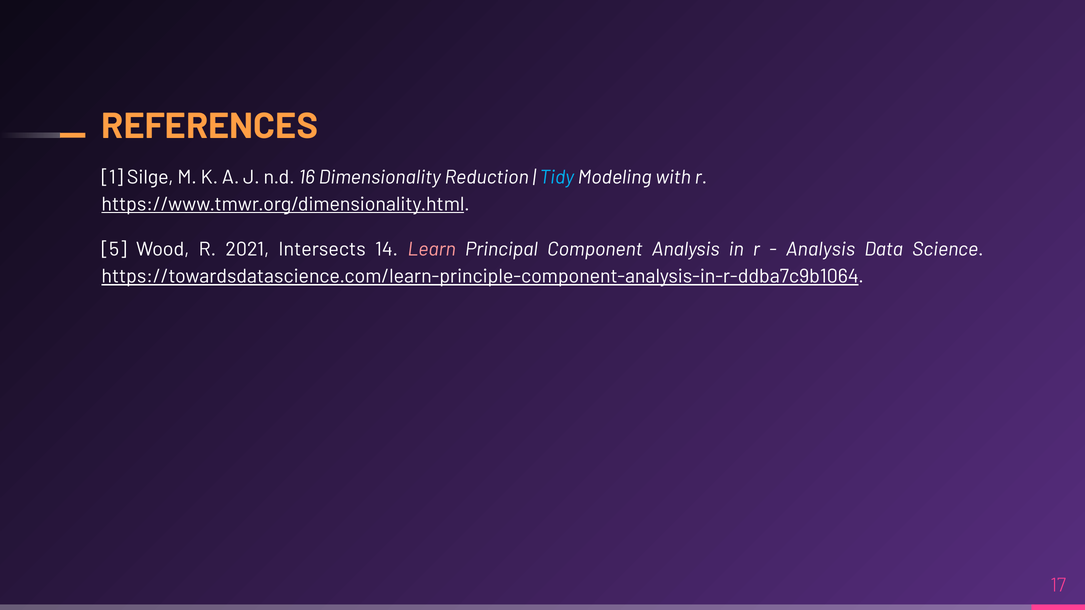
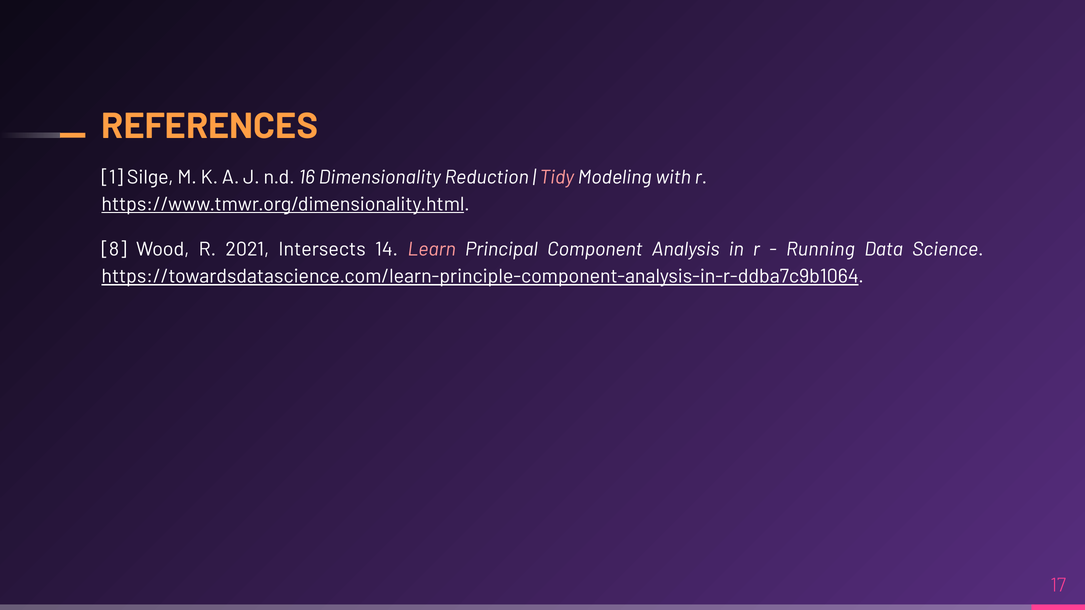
Tidy colour: light blue -> pink (557, 177)
5: 5 -> 8 (114, 249)
Analysis: Analysis -> Running (820, 249)
